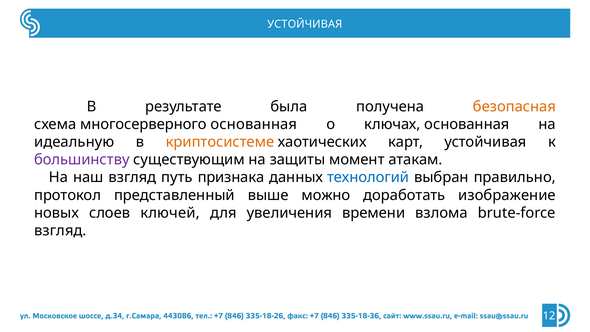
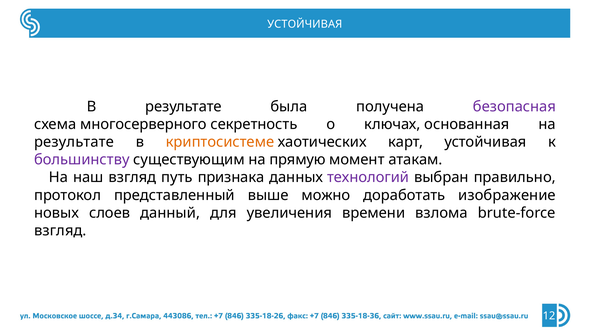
безопасная colour: orange -> purple (514, 107)
многосерверного основанная: основанная -> секретность (254, 124)
идеальную: идеальную -> результате (74, 142)
защиты: защиты -> прямую (298, 160)
технологий colour: blue -> purple (368, 177)
ключей: ключей -> данный (170, 213)
